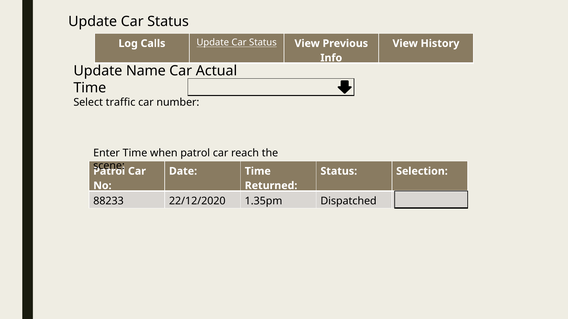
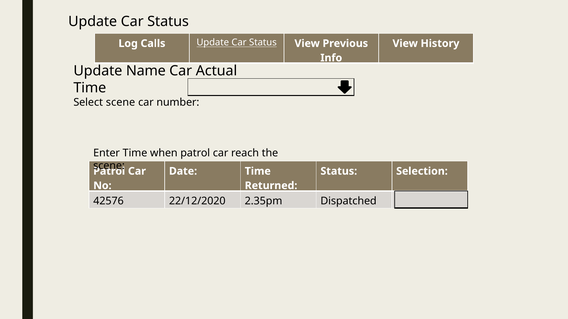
Select traffic: traffic -> scene (121, 102)
88233: 88233 -> 42576 (108, 201)
1.35pm: 1.35pm -> 2.35pm (264, 201)
